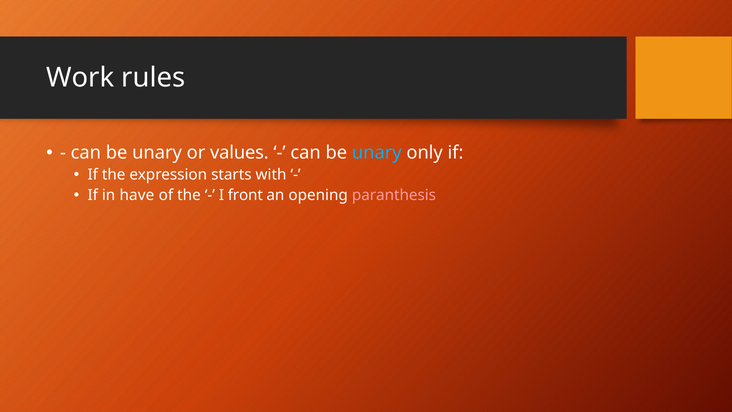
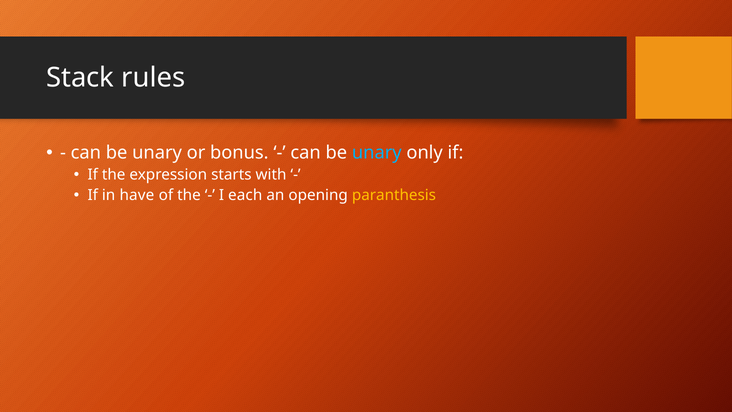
Work: Work -> Stack (80, 77)
values: values -> bonus (239, 153)
front: front -> each (245, 195)
paranthesis colour: pink -> yellow (394, 195)
